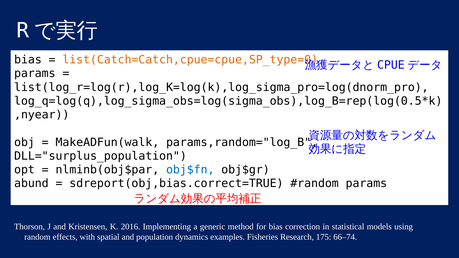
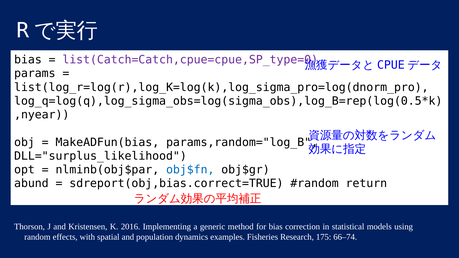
list(Catch=Catch,cpue=cpue,SP_type=0 colour: orange -> purple (190, 60)
MakeADFun(walk: MakeADFun(walk -> MakeADFun(bias (107, 142)
DLL="surplus_population: DLL="surplus_population -> DLL="surplus_likelihood (100, 156)
params: params -> return (366, 184)
